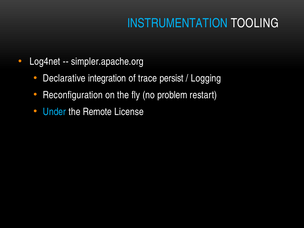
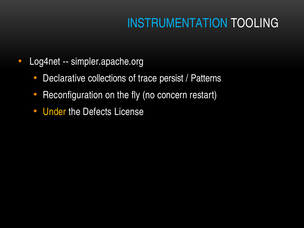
integration: integration -> collections (107, 78)
Logging: Logging -> Patterns (206, 78)
problem: problem -> concern (172, 95)
Under colour: light blue -> yellow (54, 112)
Remote: Remote -> Defects (97, 112)
